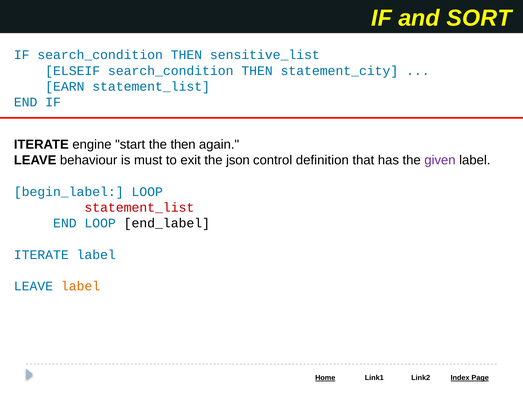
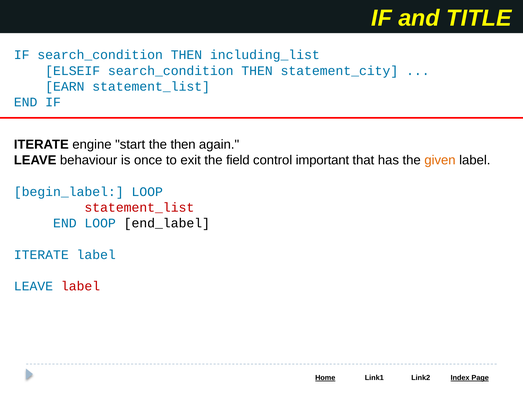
SORT: SORT -> TITLE (479, 18)
sensitive_list: sensitive_list -> including_list (265, 55)
must: must -> once (148, 160)
json: json -> field (238, 160)
definition: definition -> important (322, 160)
given colour: purple -> orange (440, 160)
label colour: orange -> red (81, 286)
